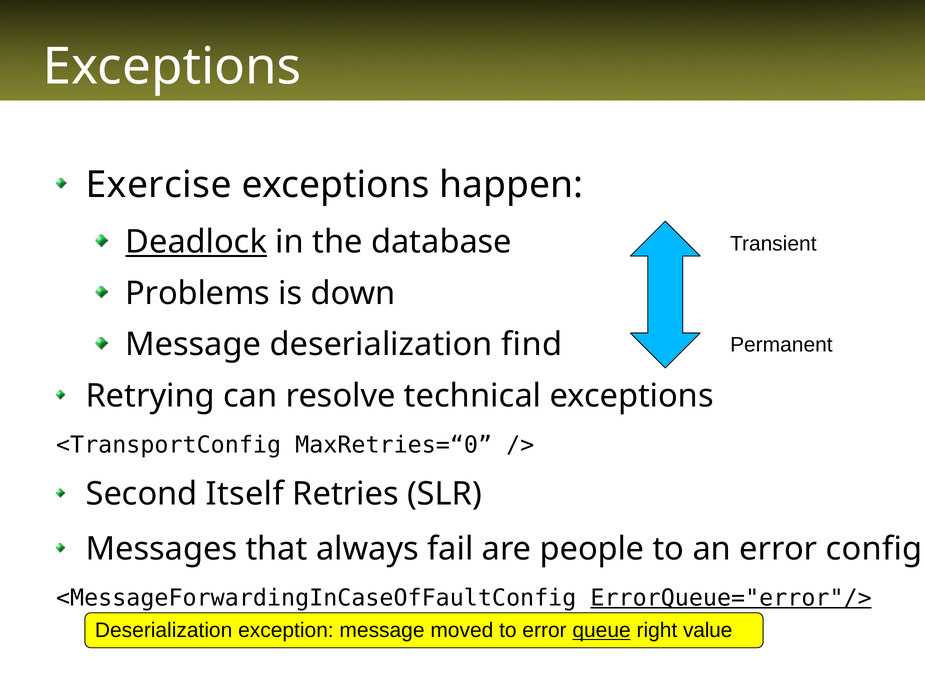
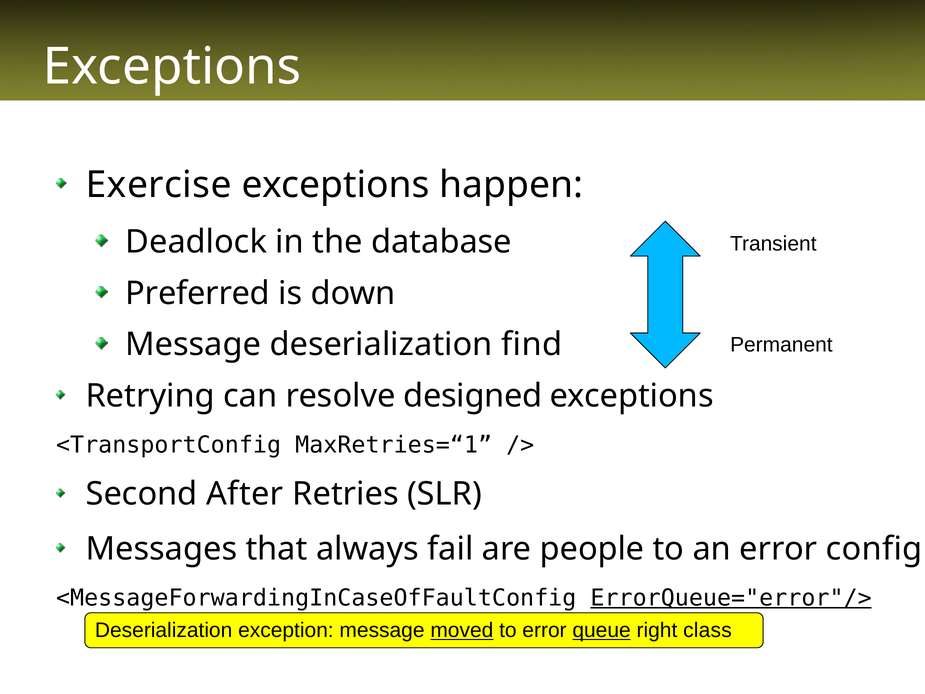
Deadlock underline: present -> none (196, 242)
Problems: Problems -> Preferred (198, 293)
technical: technical -> designed (473, 396)
MaxRetries=“0: MaxRetries=“0 -> MaxRetries=“1 (394, 445)
Itself: Itself -> After (245, 494)
moved underline: none -> present (462, 630)
value: value -> class (707, 630)
